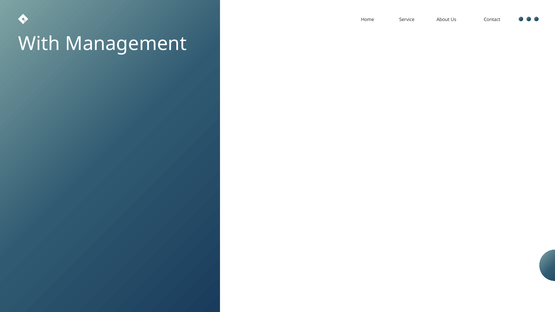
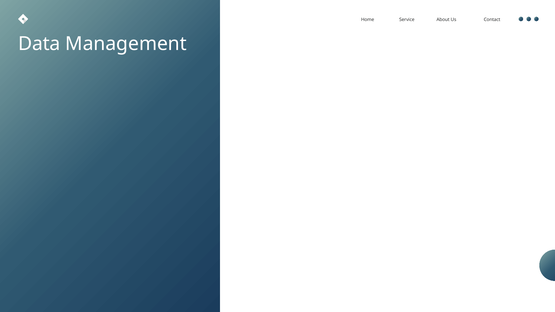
With: With -> Data (39, 44)
